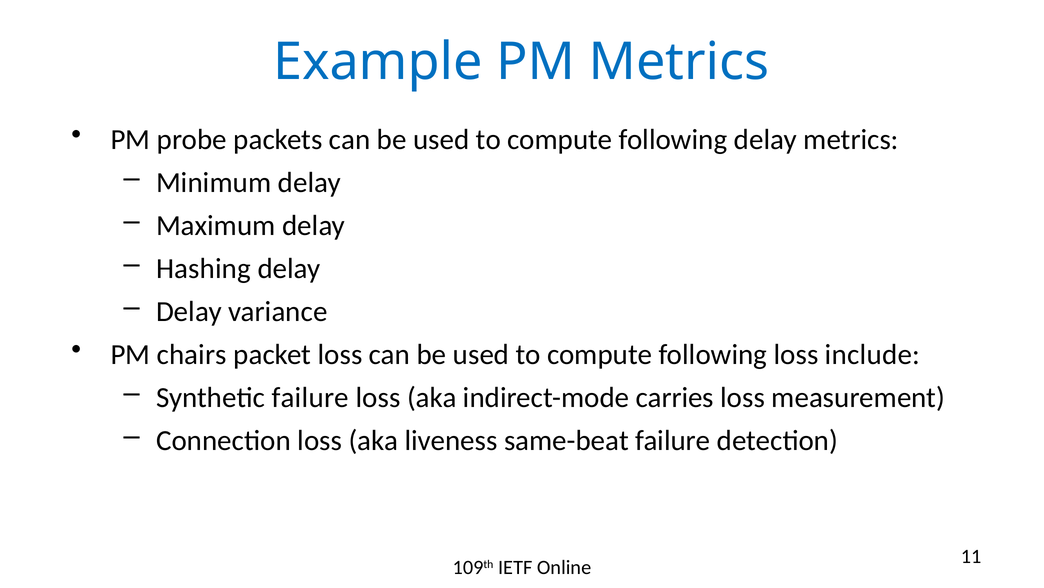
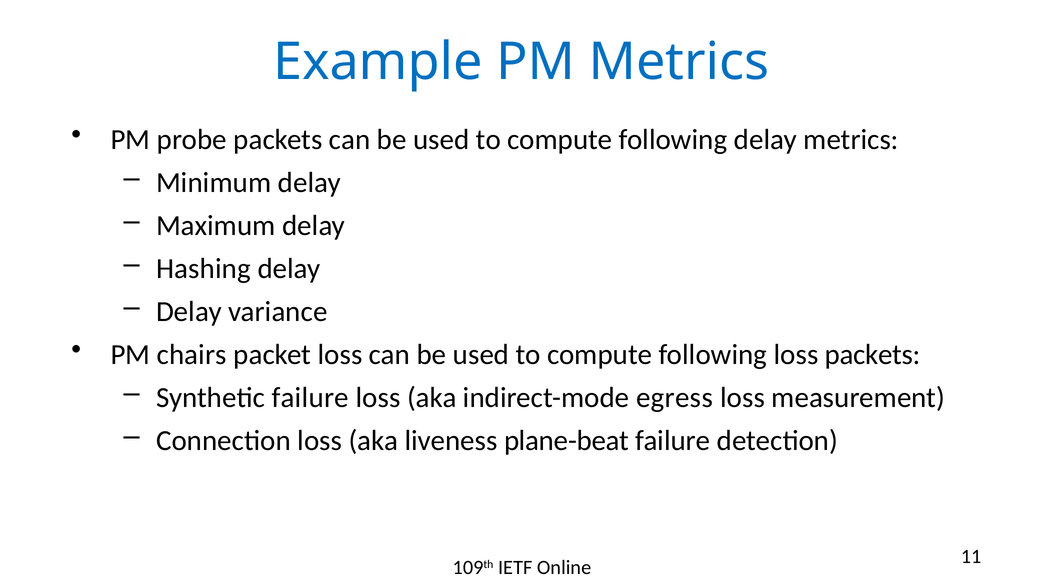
loss include: include -> packets (873, 354)
carries: carries -> egress (675, 397)
same-beat: same-beat -> plane-beat (567, 440)
